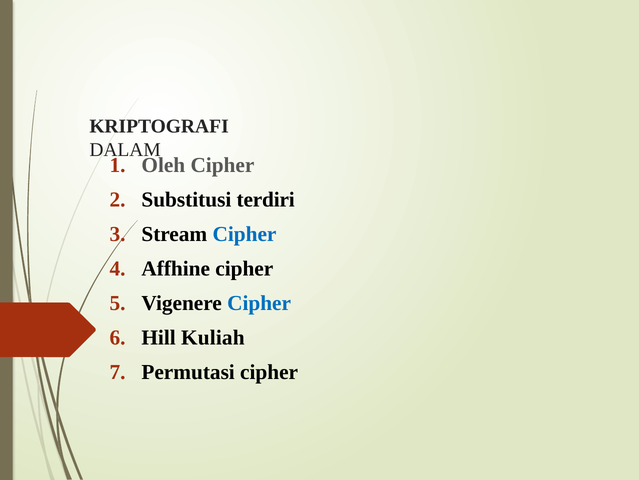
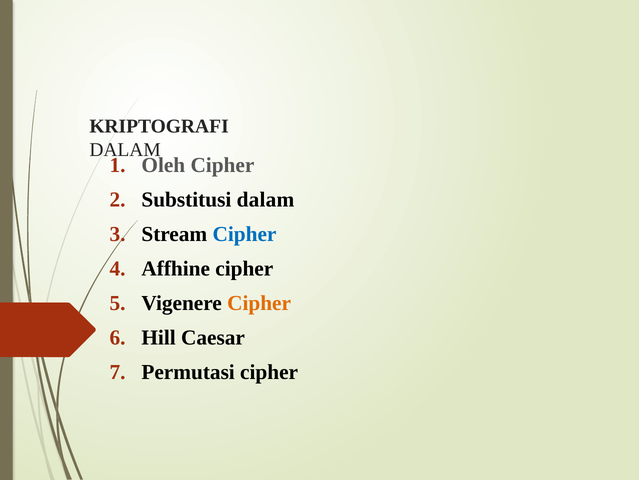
Substitusi terdiri: terdiri -> dalam (265, 199)
Cipher colour: blue -> orange (259, 303)
Kuliah: Kuliah -> Caesar (213, 337)
